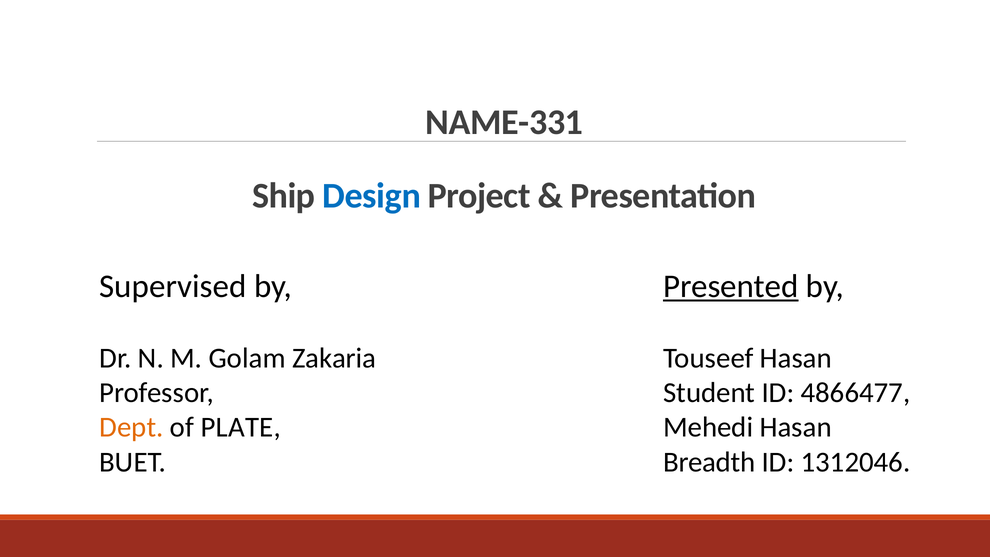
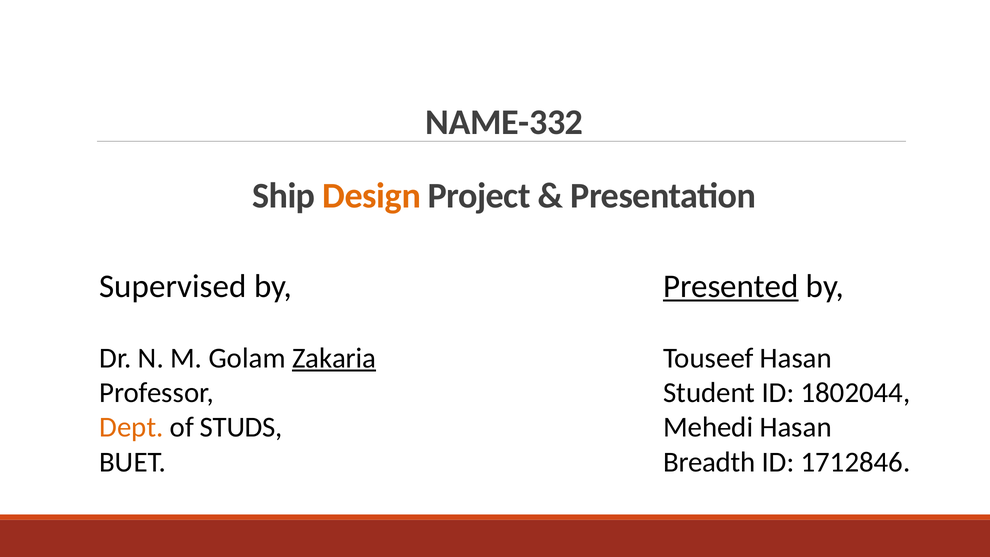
NAME-331: NAME-331 -> NAME-332 (504, 122)
Design colour: blue -> orange (372, 196)
Zakaria underline: none -> present (334, 358)
4866477: 4866477 -> 1802044 (855, 393)
PLATE: PLATE -> STUDS (241, 427)
1312046: 1312046 -> 1712846 (856, 462)
